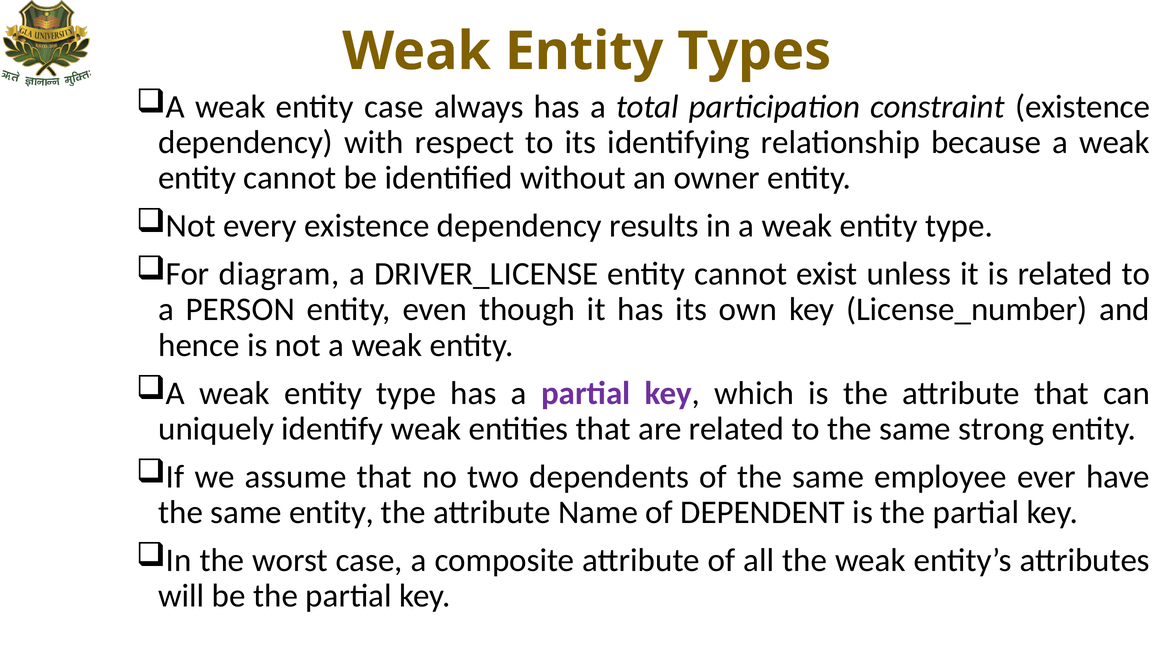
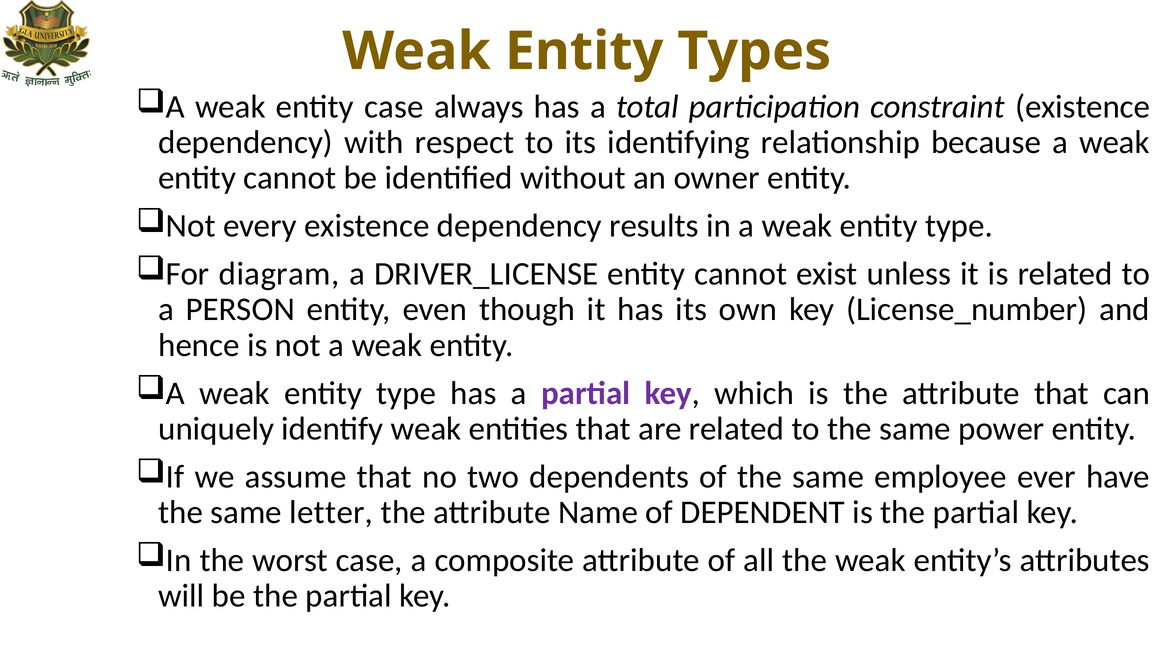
strong: strong -> power (1001, 429)
same entity: entity -> letter (331, 513)
